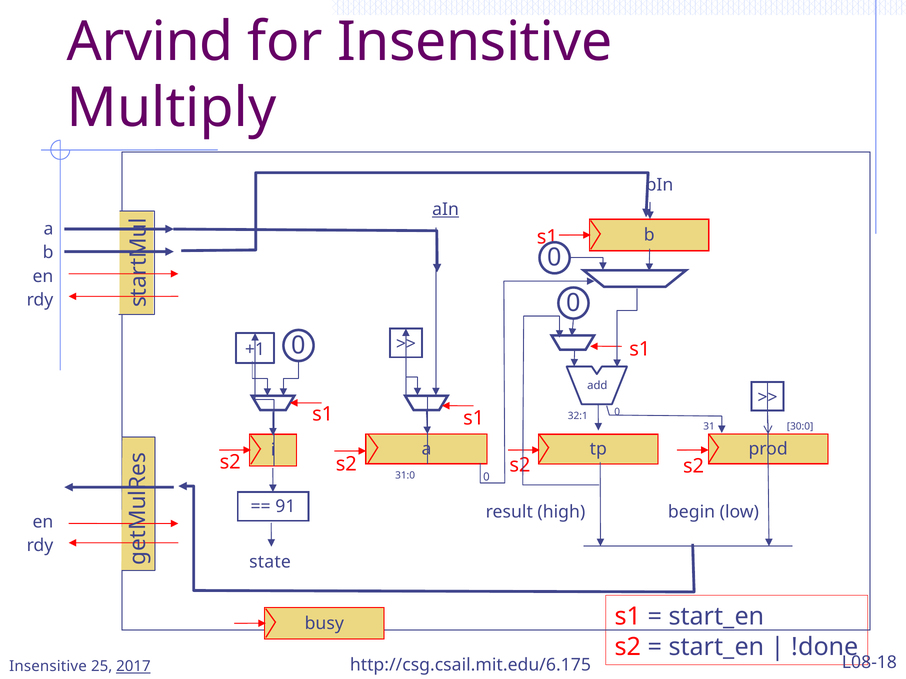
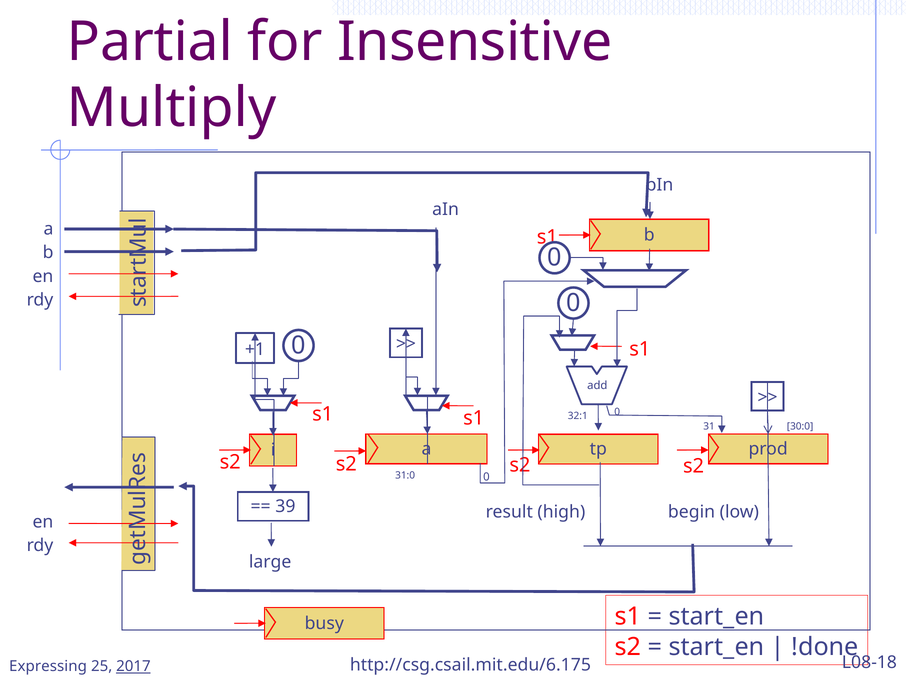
Arvind: Arvind -> Partial (150, 42)
aIn underline: present -> none (446, 210)
91: 91 -> 39 (285, 507)
state: state -> large (270, 562)
Insensitive: Insensitive -> Expressing (48, 667)
